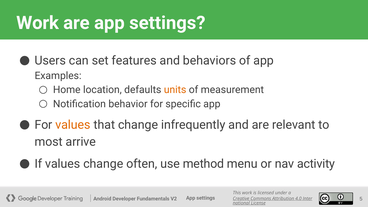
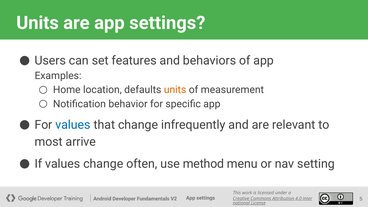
Work: Work -> Units (38, 23)
values colour: orange -> blue (73, 125)
activity: activity -> setting (316, 164)
